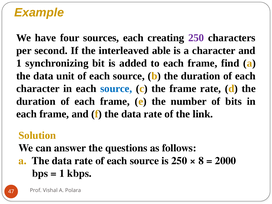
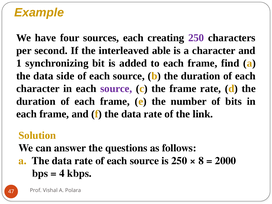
unit: unit -> side (65, 76)
source colour: blue -> purple (116, 89)
1: 1 -> 4 (62, 173)
